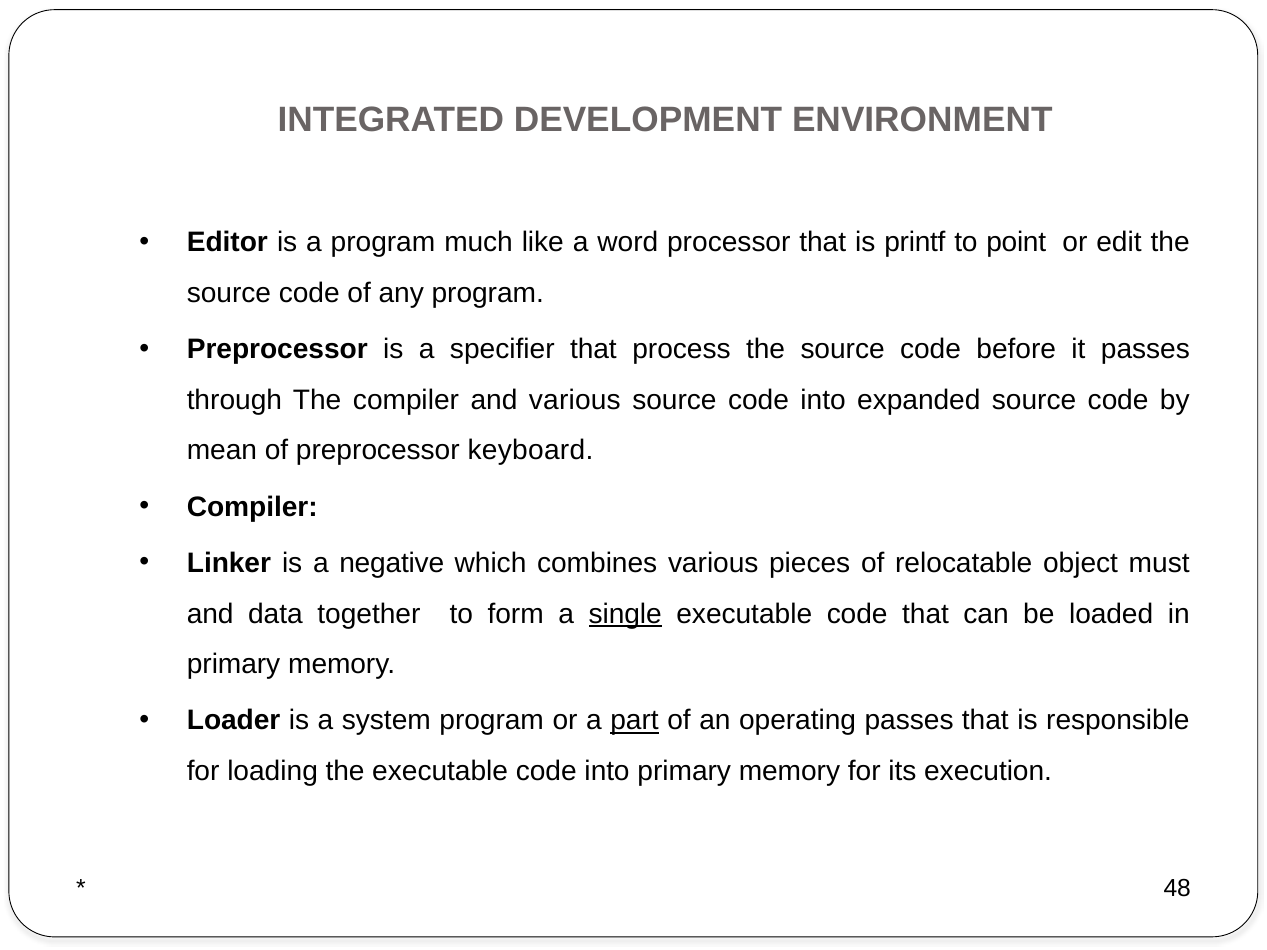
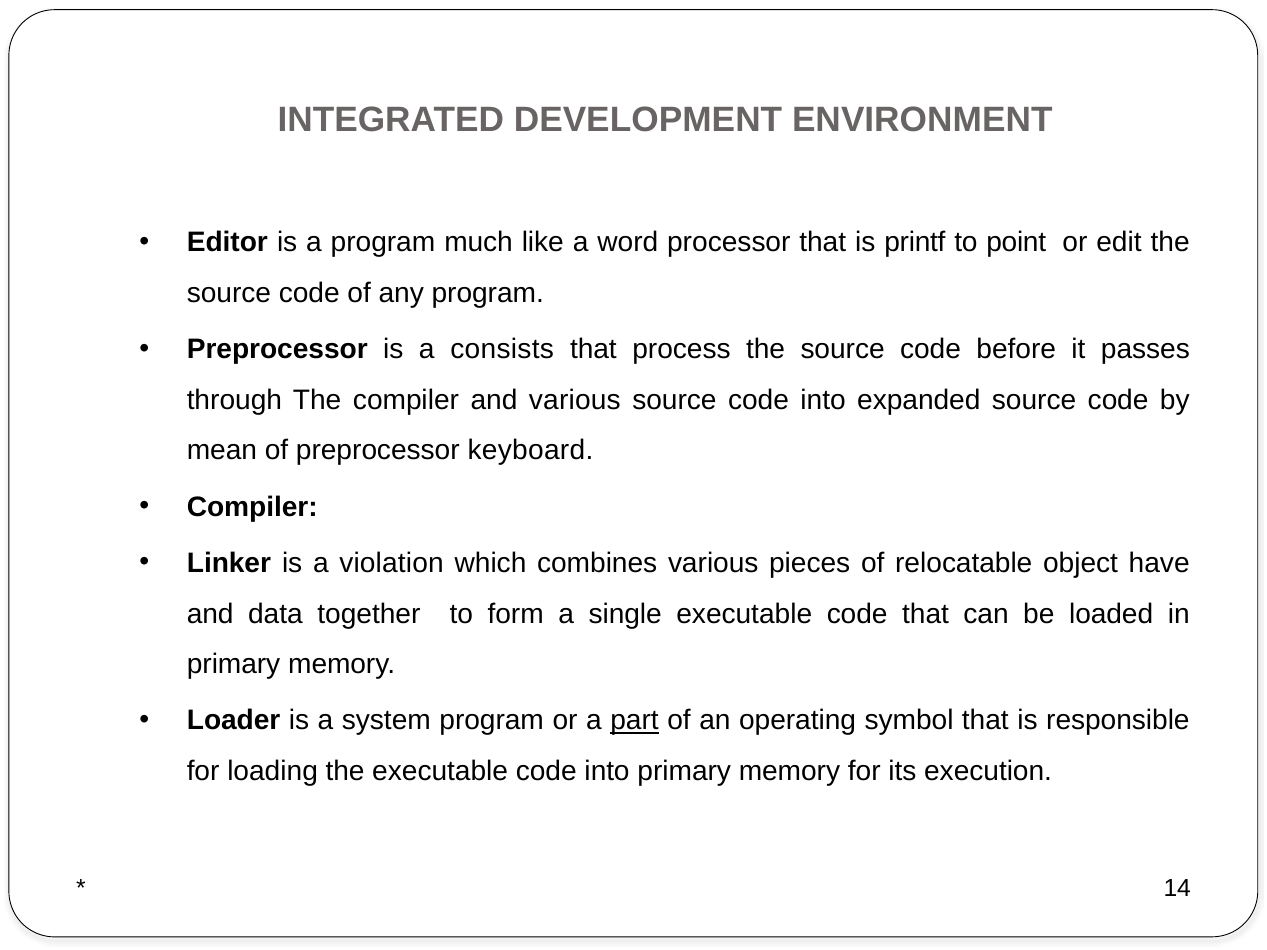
specifier: specifier -> consists (502, 350)
negative: negative -> violation (392, 563)
must: must -> have (1159, 563)
single underline: present -> none (625, 614)
operating passes: passes -> symbol (909, 721)
48: 48 -> 14 (1177, 888)
